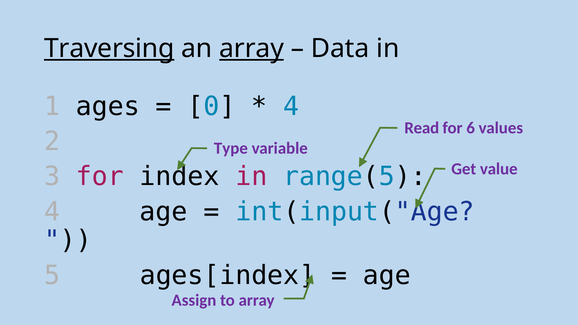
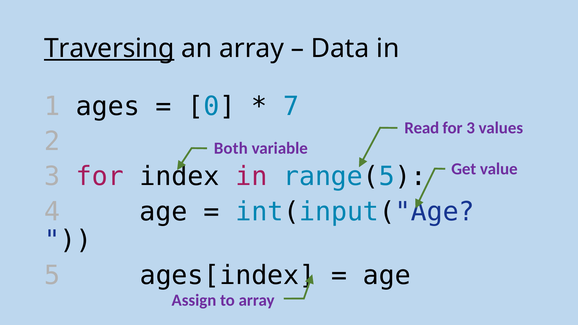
array underline: present -> none (252, 49)
4: 4 -> 7 (291, 106)
for 6: 6 -> 3 (471, 128)
Type: Type -> Both (231, 148)
